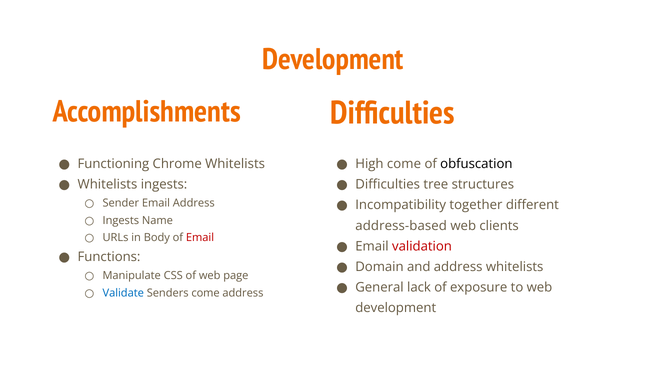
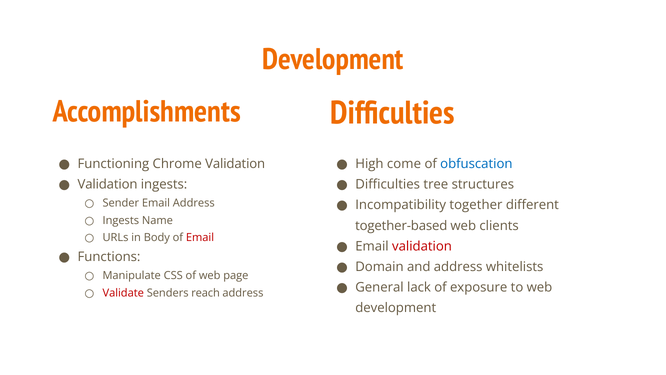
Chrome Whitelists: Whitelists -> Validation (235, 164)
obfuscation colour: black -> blue (476, 164)
Whitelists: Whitelists -> Validation (108, 184)
address-based: address-based -> together-based (401, 225)
Validate colour: blue -> red (123, 293)
Senders come: come -> reach (206, 293)
